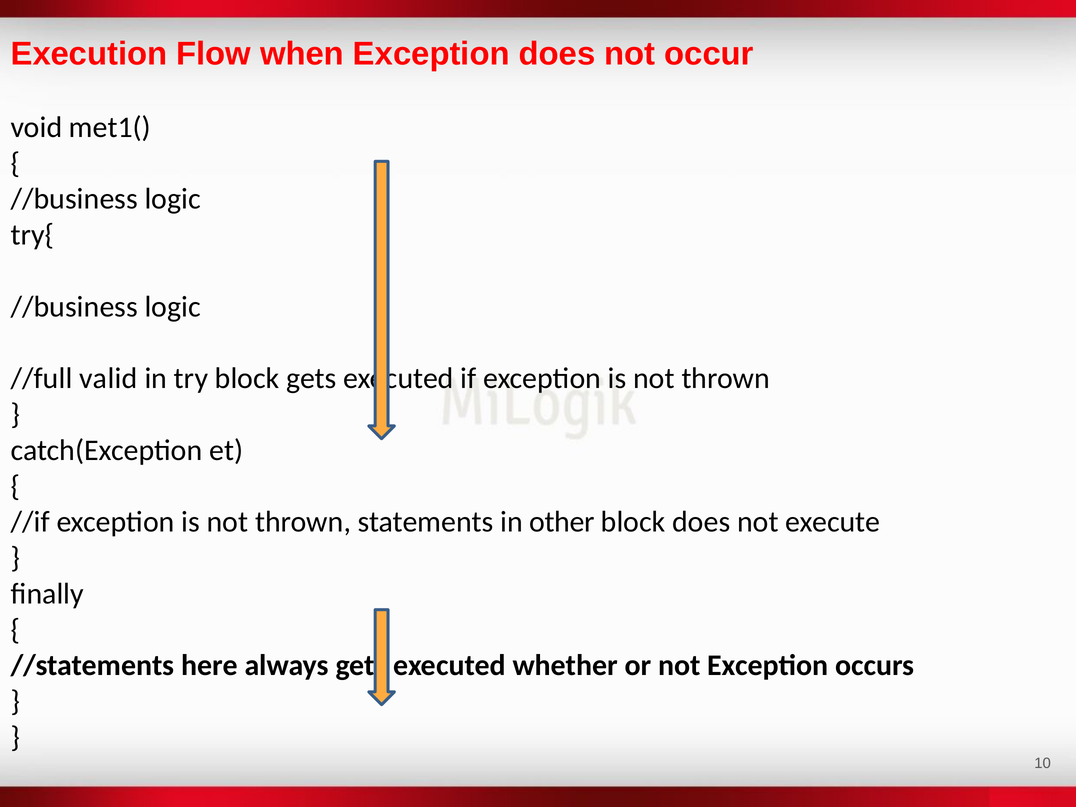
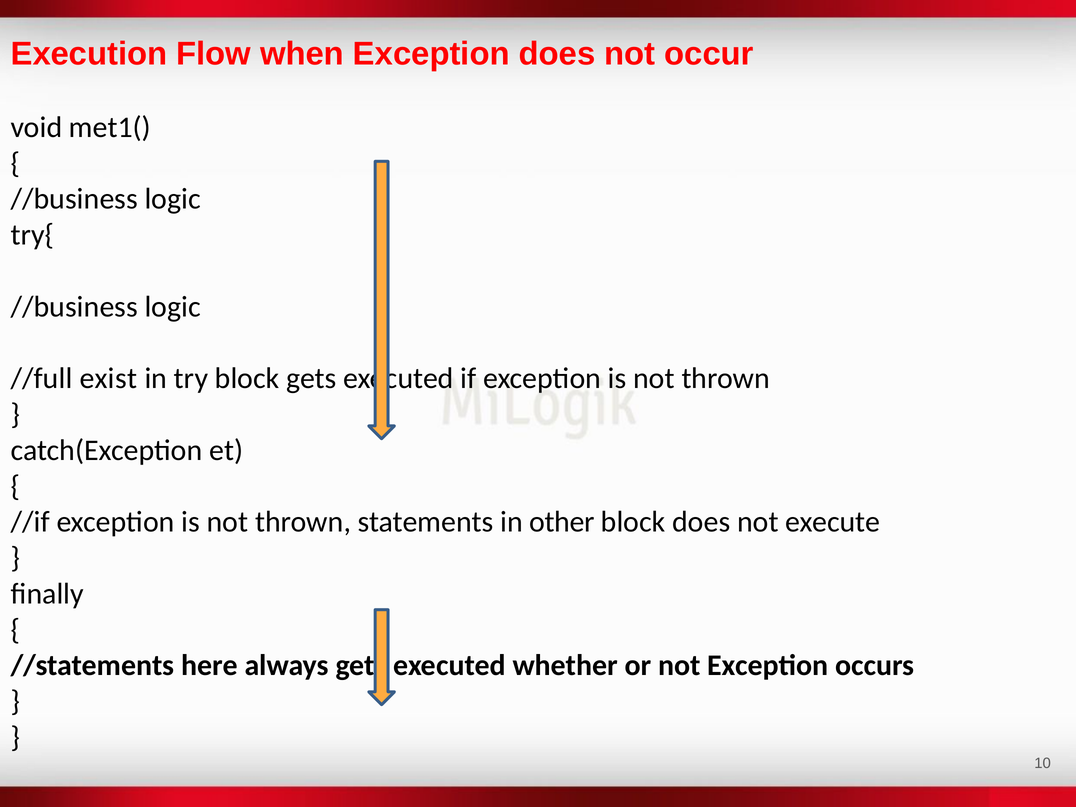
valid: valid -> exist (108, 379)
